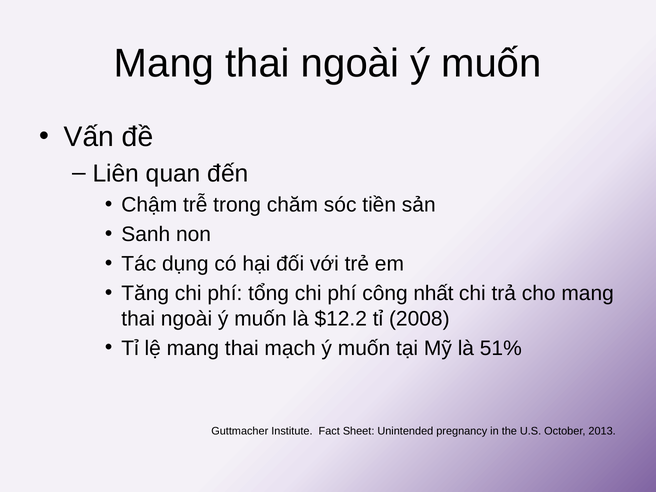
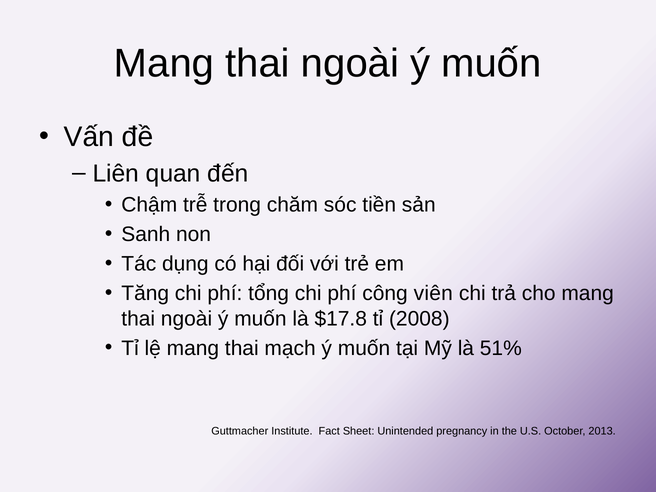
nhất: nhất -> viên (433, 294)
$12.2: $12.2 -> $17.8 (341, 319)
